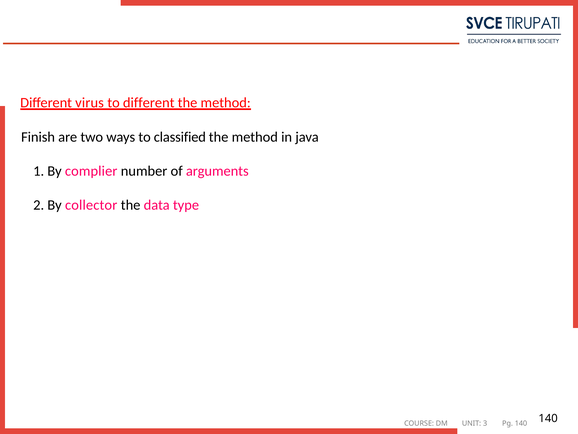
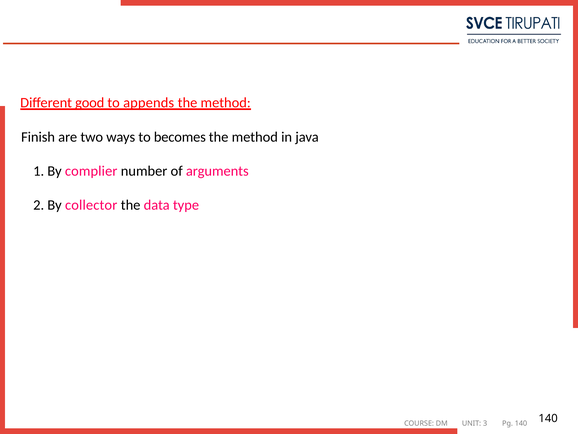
virus: virus -> good (90, 103)
to different: different -> appends (149, 103)
classified: classified -> becomes (180, 137)
